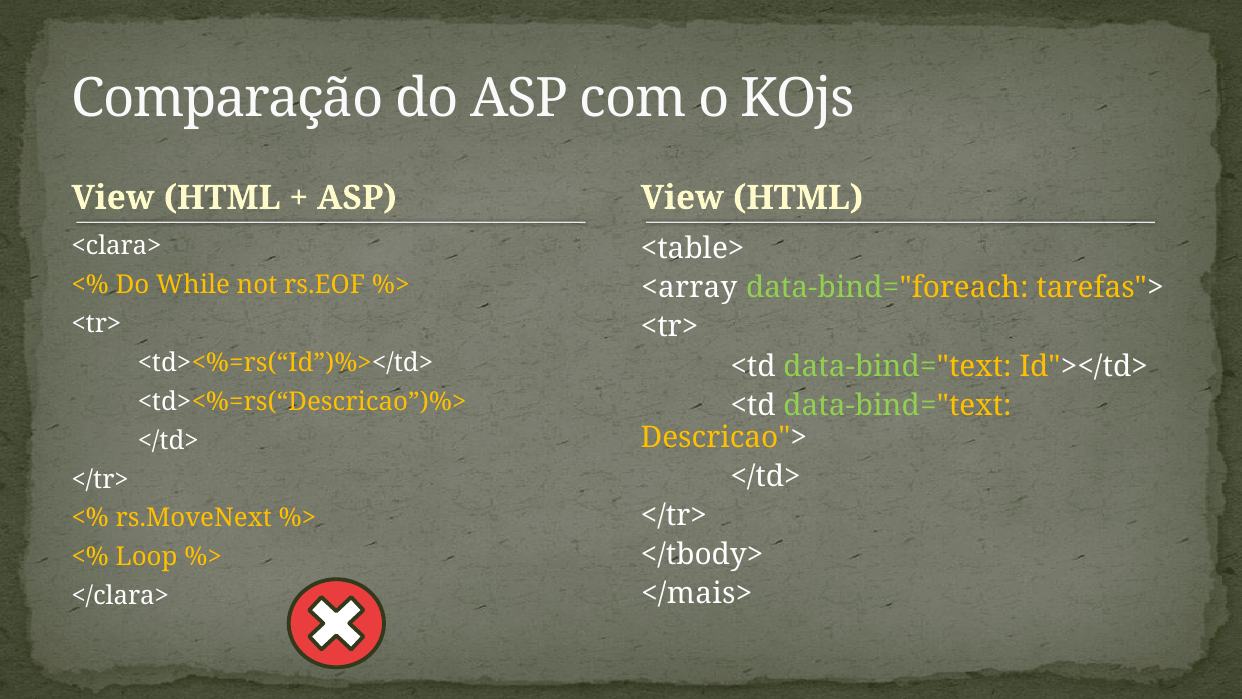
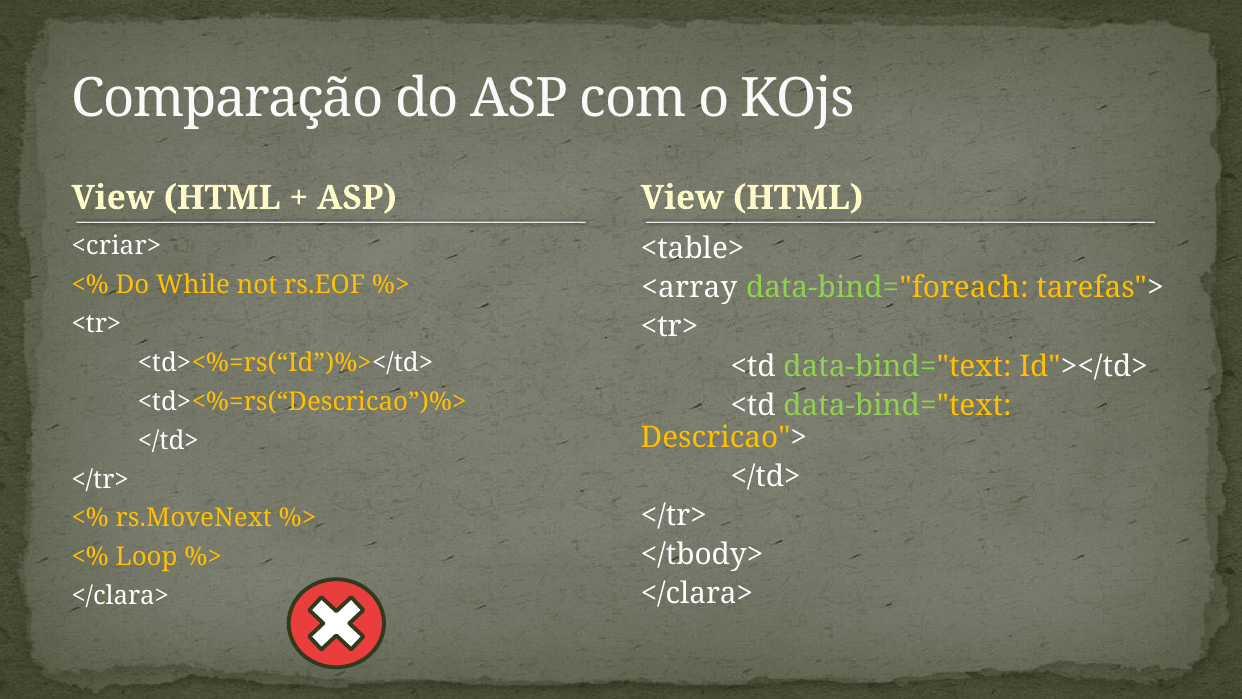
<clara>: <clara> -> <criar> (116, 246)
</mais>: </mais> -> </clara> (697, 594)
